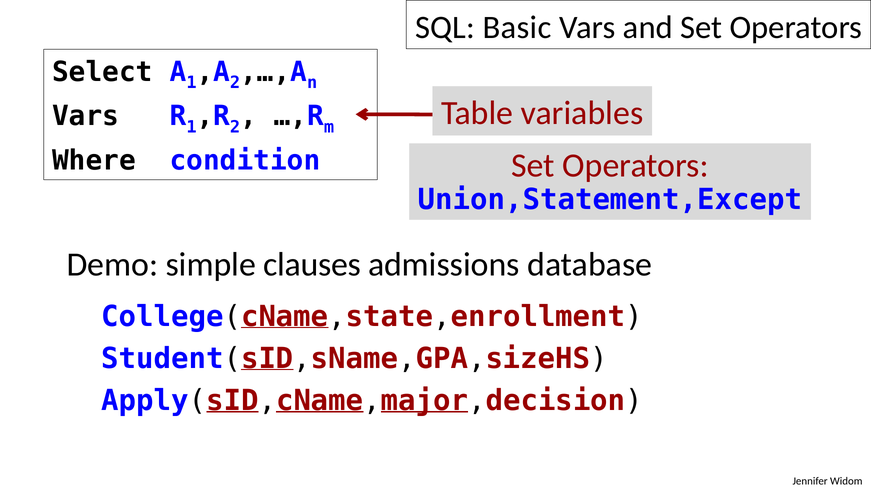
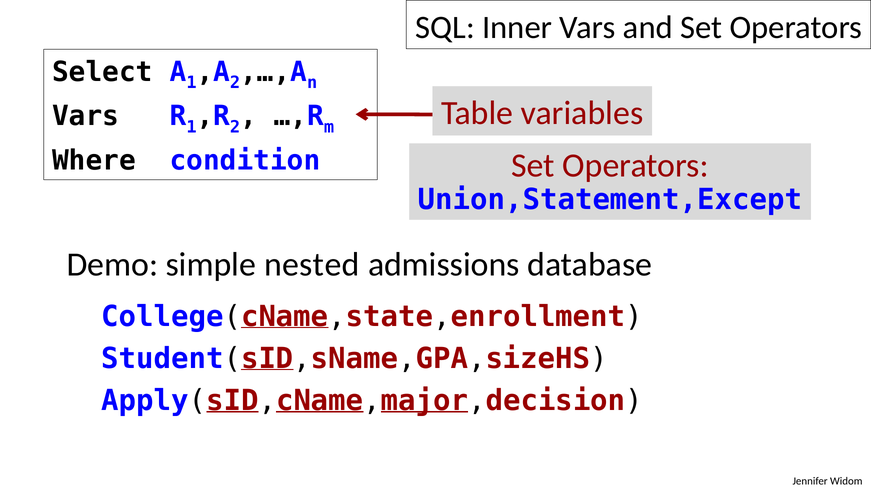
Basic: Basic -> Inner (517, 27)
clauses: clauses -> nested (312, 265)
